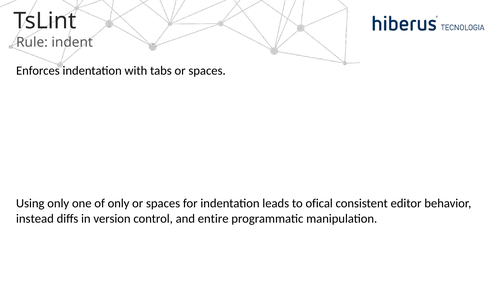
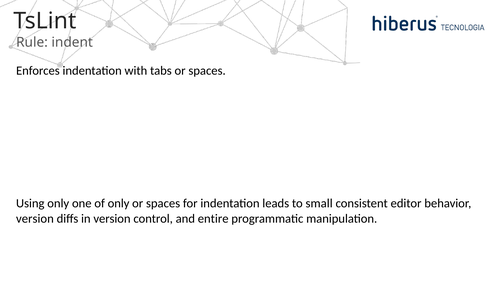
ofical: ofical -> small (319, 204)
instead: instead -> version (35, 219)
